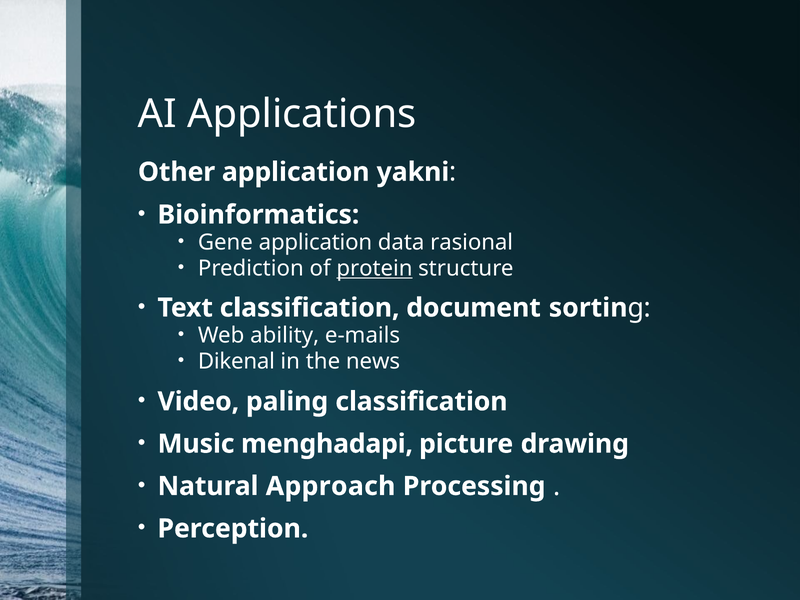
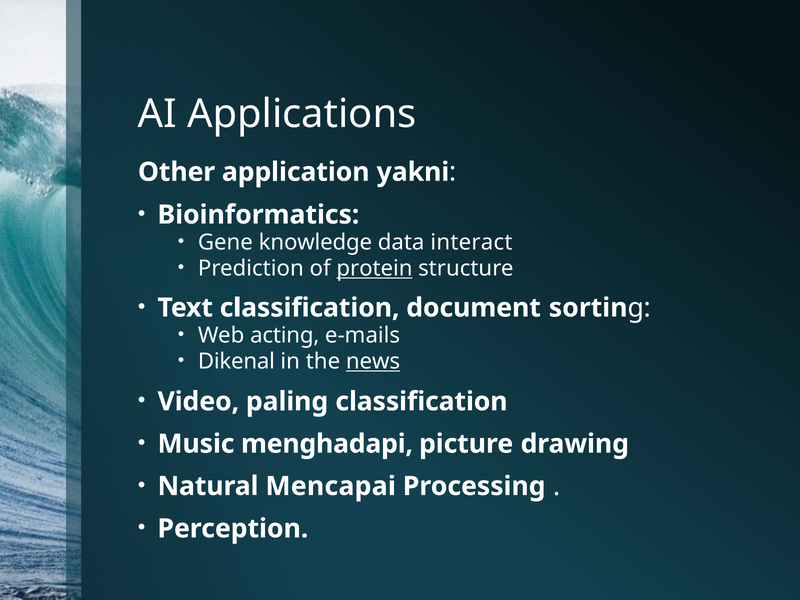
Gene application: application -> knowledge (315, 242)
rasional: rasional -> interact (471, 242)
ability: ability -> acting (285, 335)
news underline: none -> present (373, 361)
Approach: Approach -> Mencapai (331, 486)
